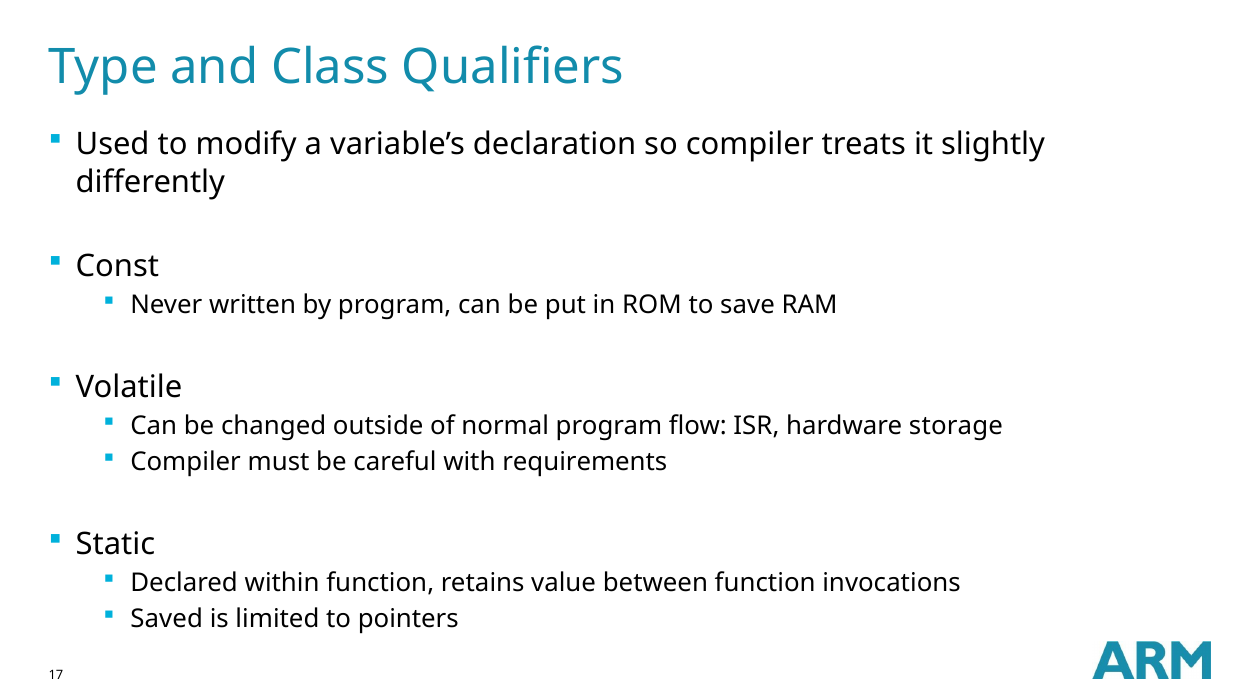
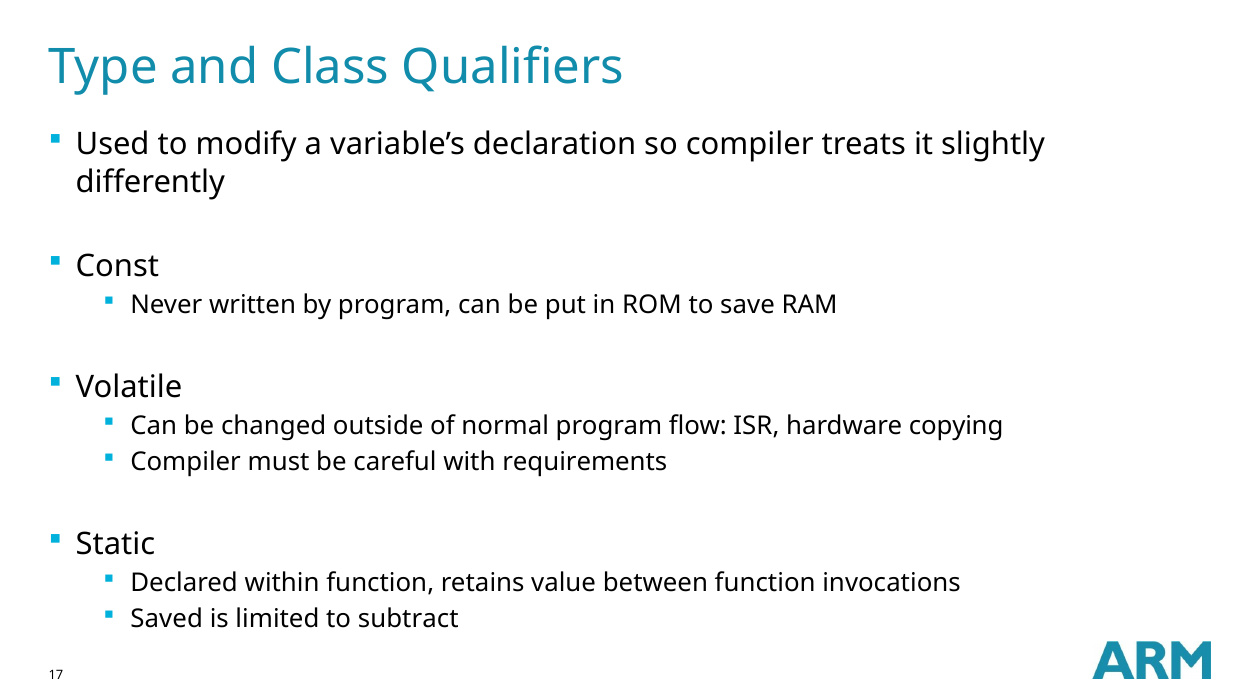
storage: storage -> copying (956, 426)
pointers: pointers -> subtract (408, 619)
